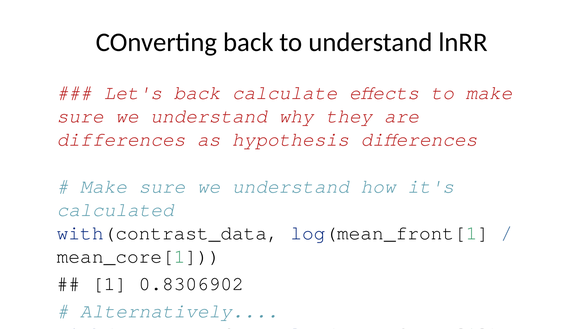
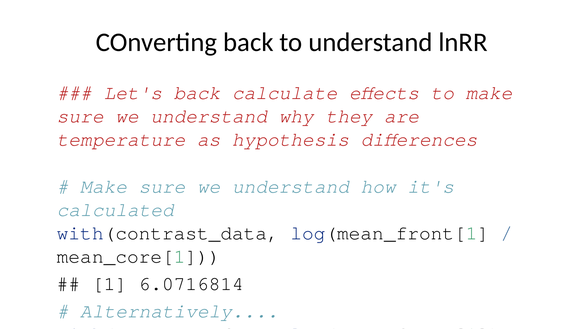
differences: differences -> temperature (121, 139)
0.8306902: 0.8306902 -> 6.0716814 (191, 283)
